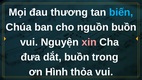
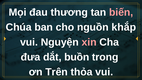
biến colour: light blue -> pink (121, 12)
nguồn buồn: buồn -> khắp (124, 27)
Hình: Hình -> Trên (57, 72)
